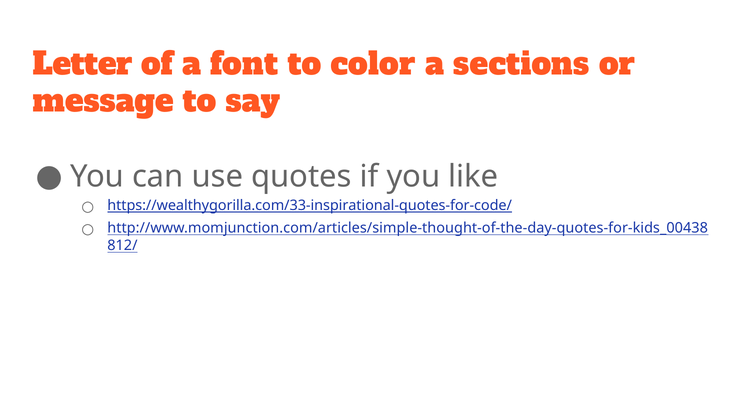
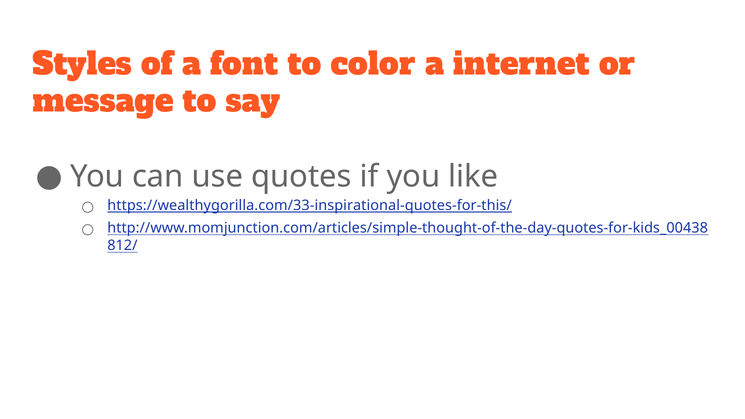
Letter: Letter -> Styles (82, 64)
sections: sections -> internet (521, 64)
https://wealthygorilla.com/33-inspirational-quotes-for-code/: https://wealthygorilla.com/33-inspirational-quotes-for-code/ -> https://wealthygorilla.com/33-inspirational-quotes-for-this/ (310, 205)
